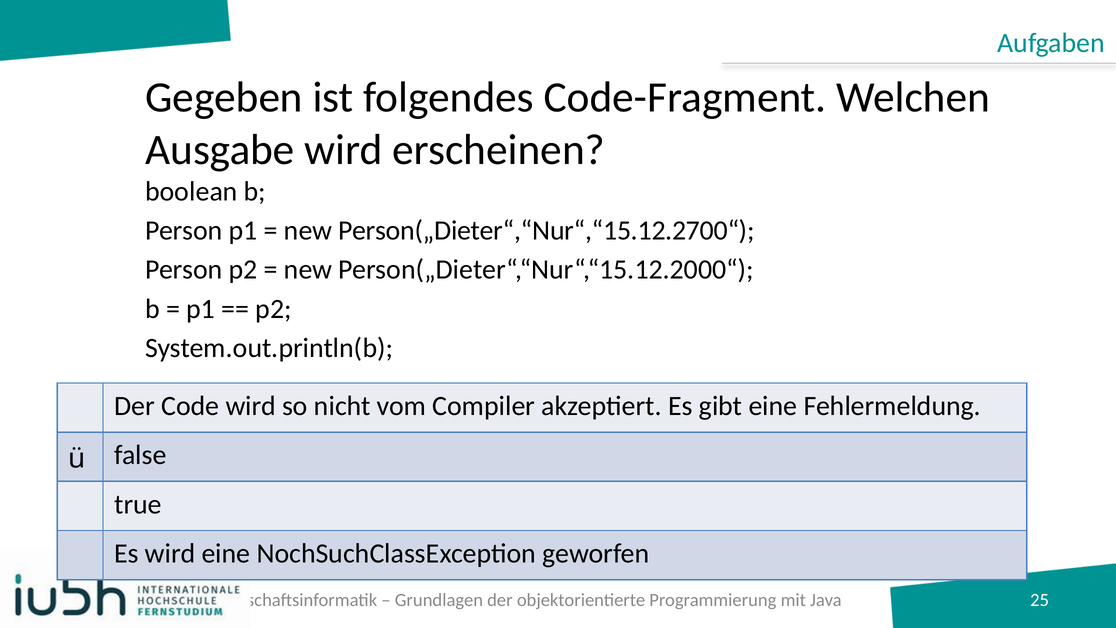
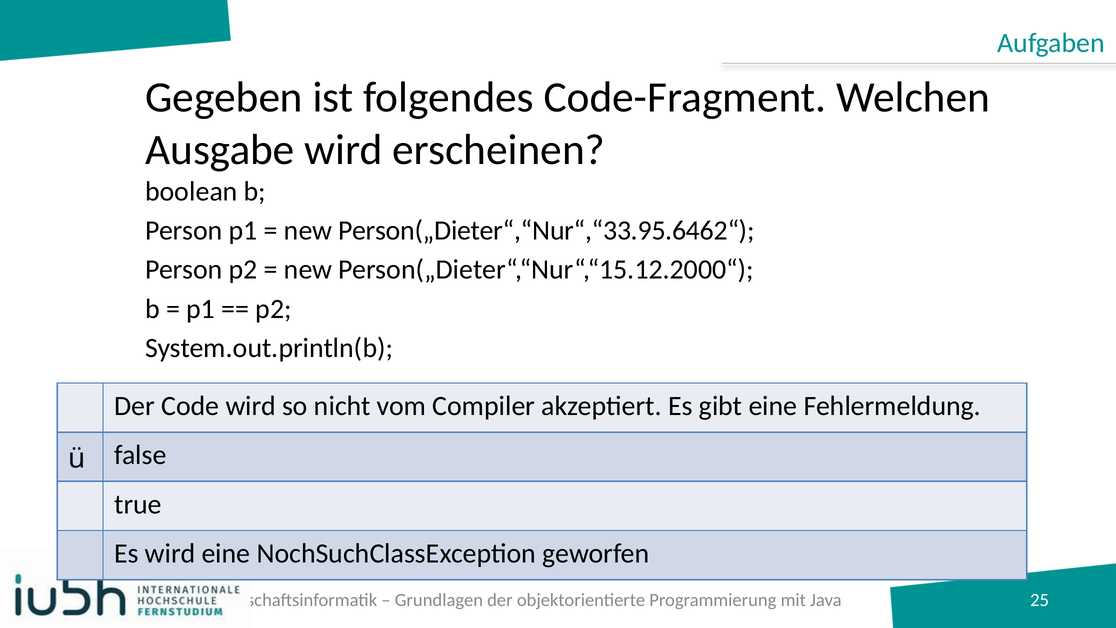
Person(„Dieter“,“Nur“,“15.12.2700“: Person(„Dieter“,“Nur“,“15.12.2700“ -> Person(„Dieter“,“Nur“,“33.95.6462“ (546, 231)
